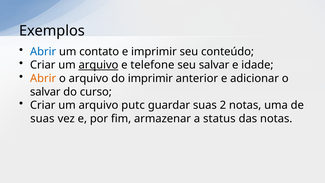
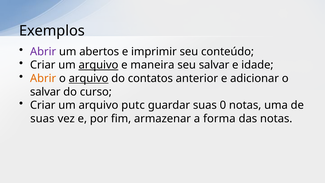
Abrir colour: blue -> purple (43, 52)
contato: contato -> abertos (99, 52)
telefone: telefone -> maneira (152, 65)
arquivo underline: none -> present (89, 78)
do imprimir: imprimir -> contatos (150, 78)
2: 2 -> 0 (223, 105)
status: status -> forma (219, 119)
